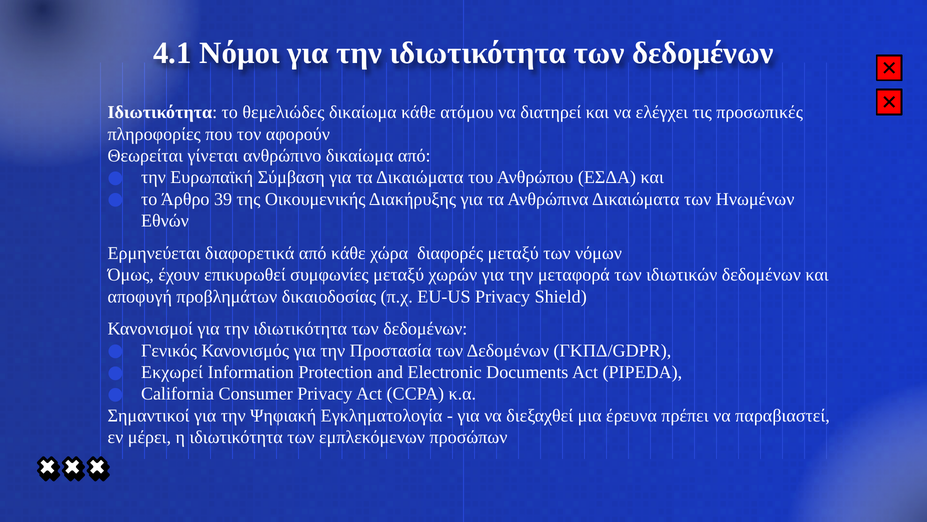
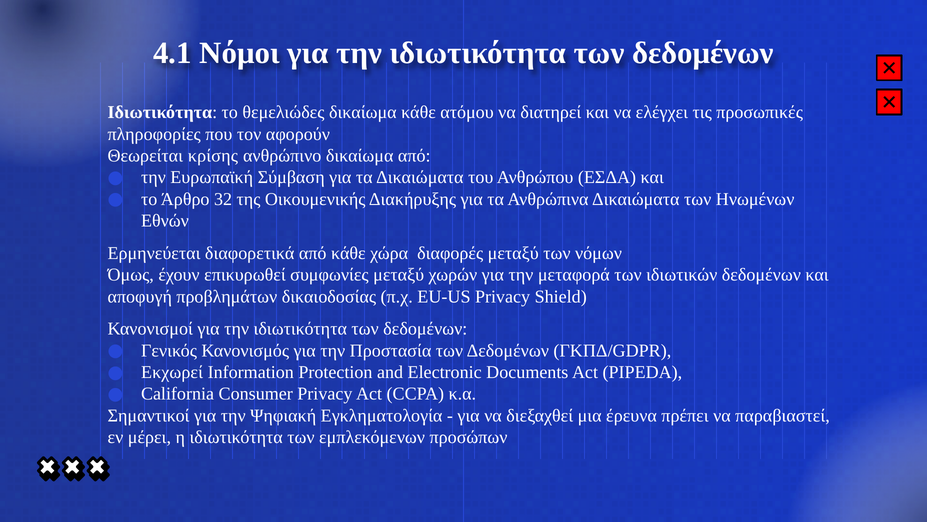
γίνεται: γίνεται -> κρίσης (213, 156)
39: 39 -> 32 (223, 199)
